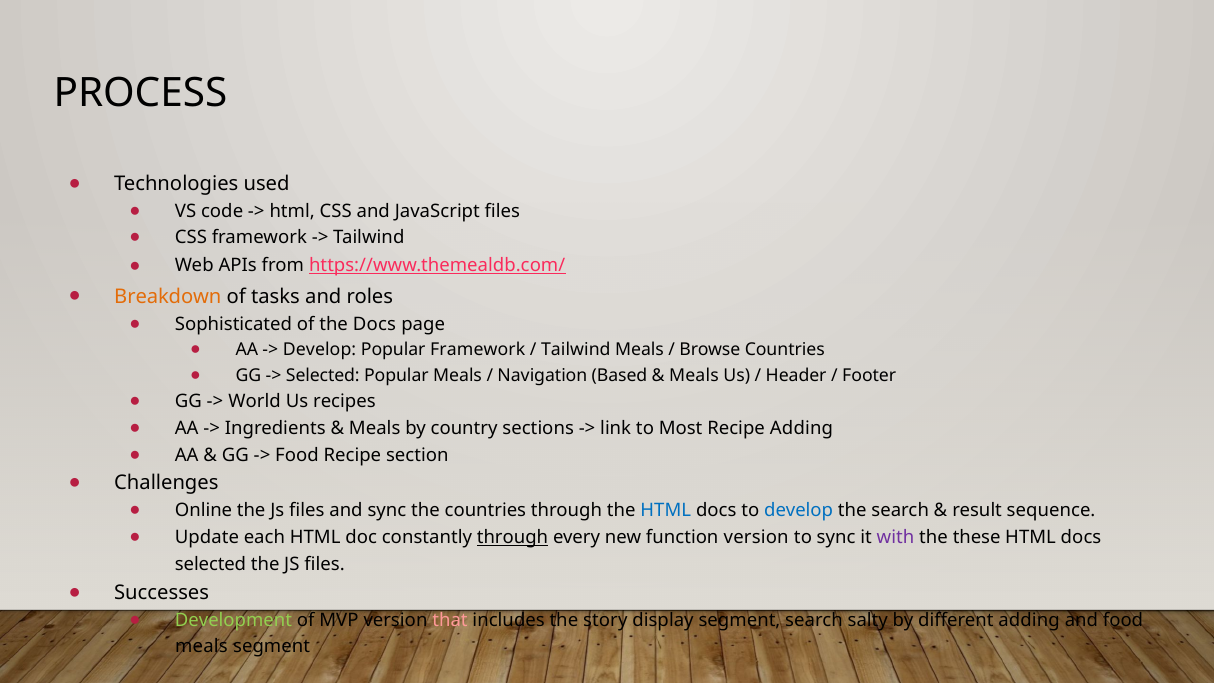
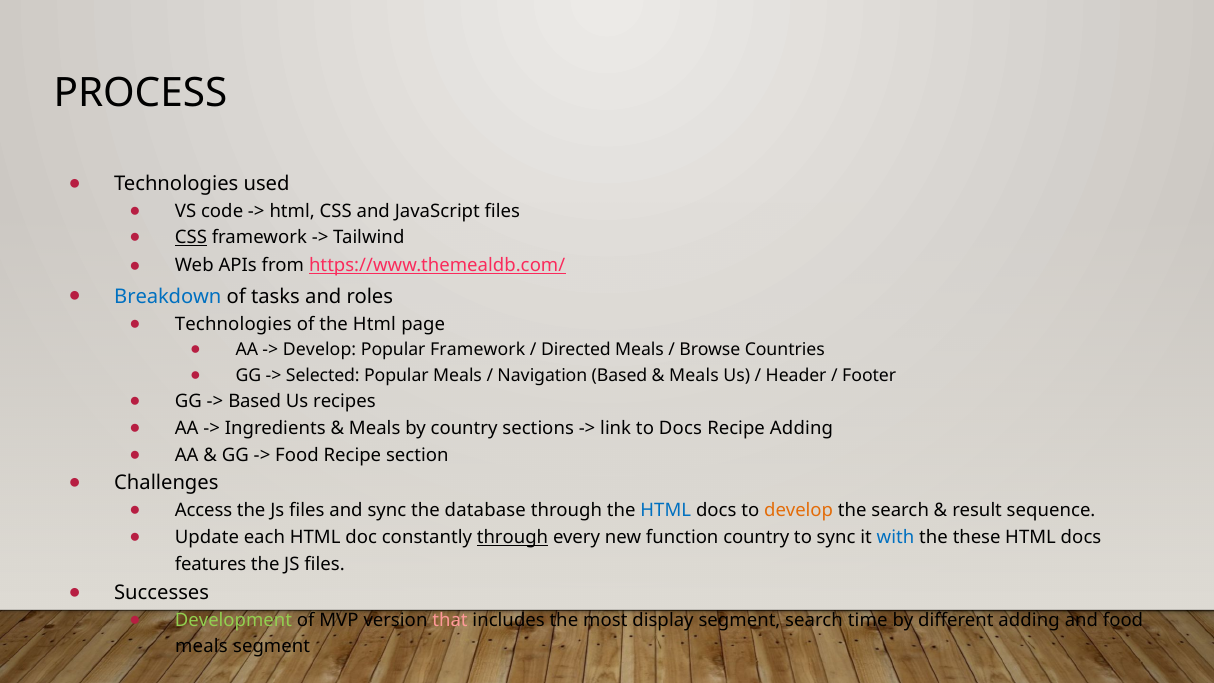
CSS underline: none -> present (191, 238)
Breakdown colour: orange -> blue (168, 296)
Sophisticated: Sophisticated -> Technologies (233, 324)
of the Docs: Docs -> Html (374, 324)
Tailwind: Tailwind -> Directed (576, 350)
World: World -> Based (255, 402)
to Most: Most -> Docs (680, 428)
Online: Online -> Access (204, 511)
the countries: countries -> database (485, 511)
develop colour: blue -> orange (799, 511)
function version: version -> country (756, 538)
with colour: purple -> blue (896, 538)
selected: selected -> features (211, 564)
story: story -> most (605, 620)
salty: salty -> time (868, 620)
